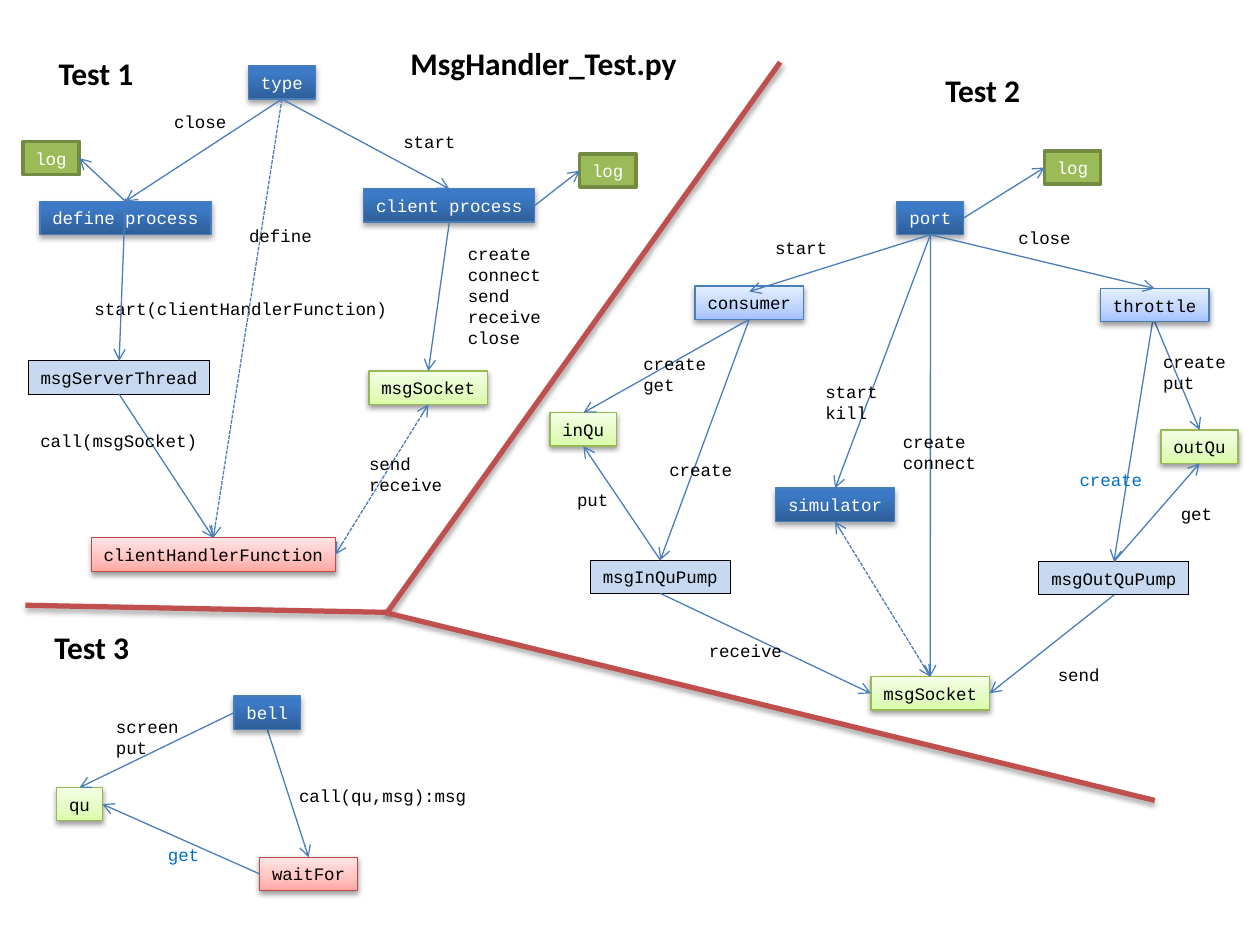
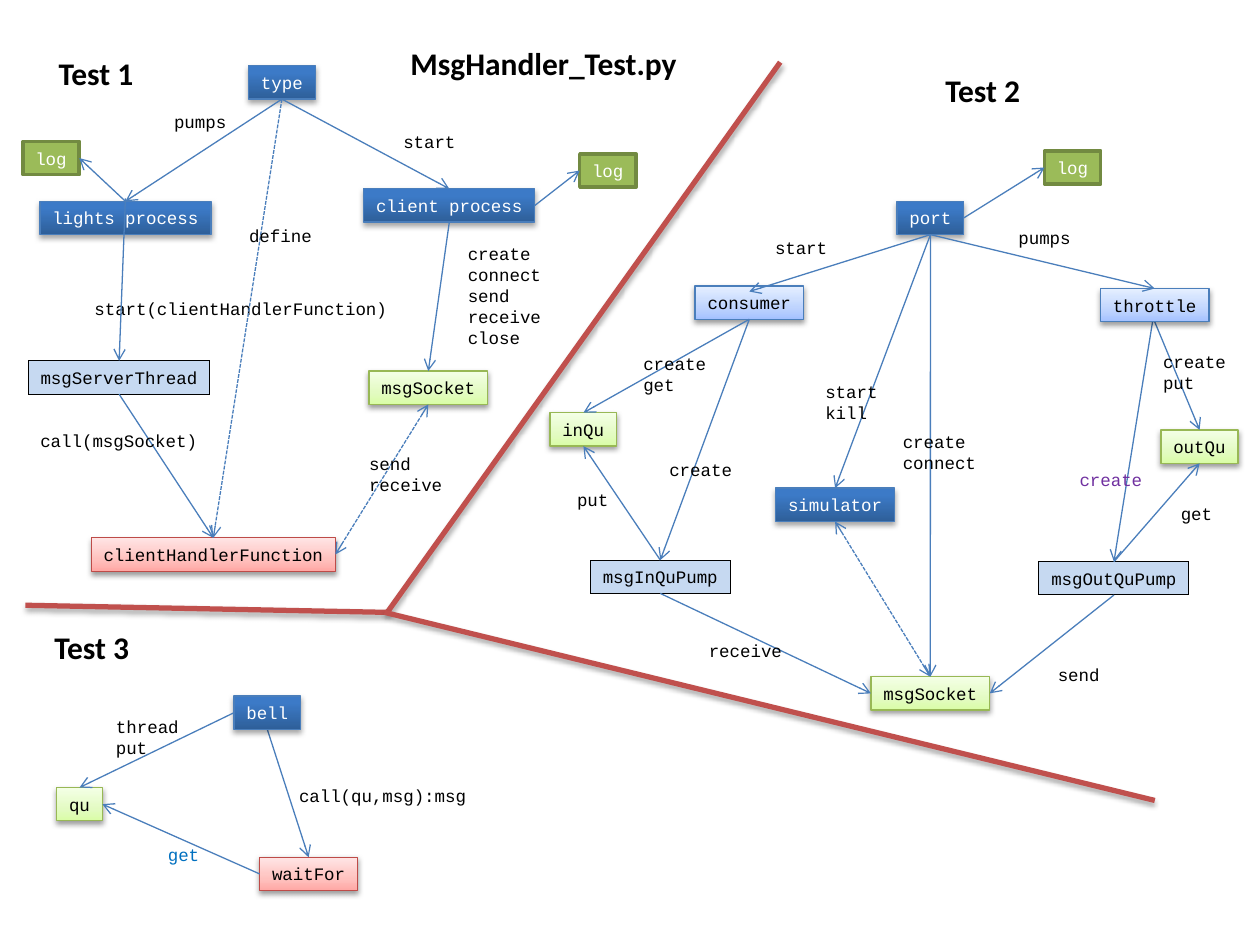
close: close -> pumps (200, 122)
define: define -> lights (84, 219)
close: close -> pumps (1045, 239)
create colour: blue -> purple (1111, 481)
screen: screen -> thread (147, 727)
